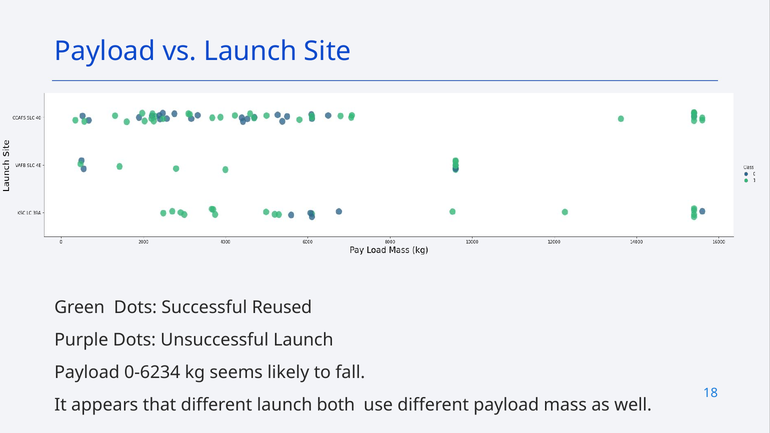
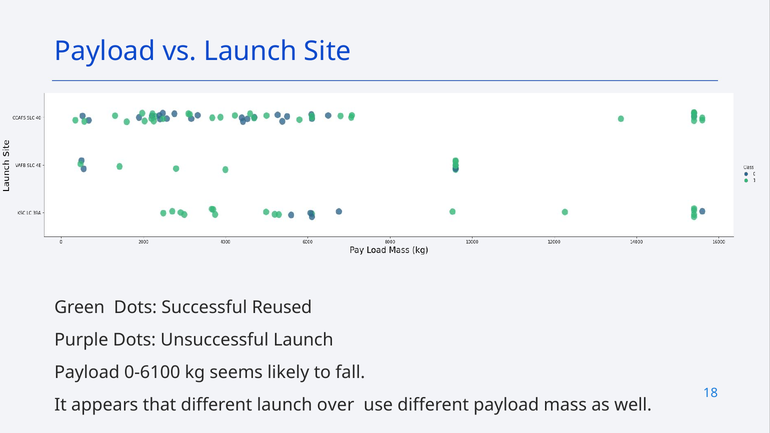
0-6234: 0-6234 -> 0-6100 (152, 372)
both: both -> over (336, 405)
